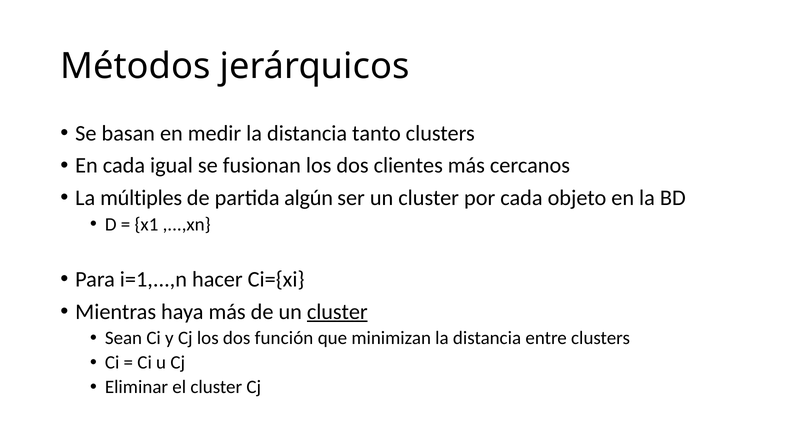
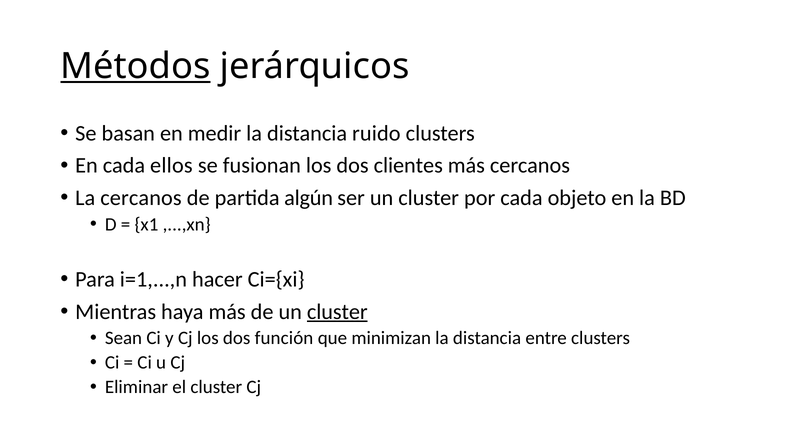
Métodos underline: none -> present (135, 67)
tanto: tanto -> ruido (376, 133)
igual: igual -> ellos (171, 166)
La múltiples: múltiples -> cercanos (141, 198)
